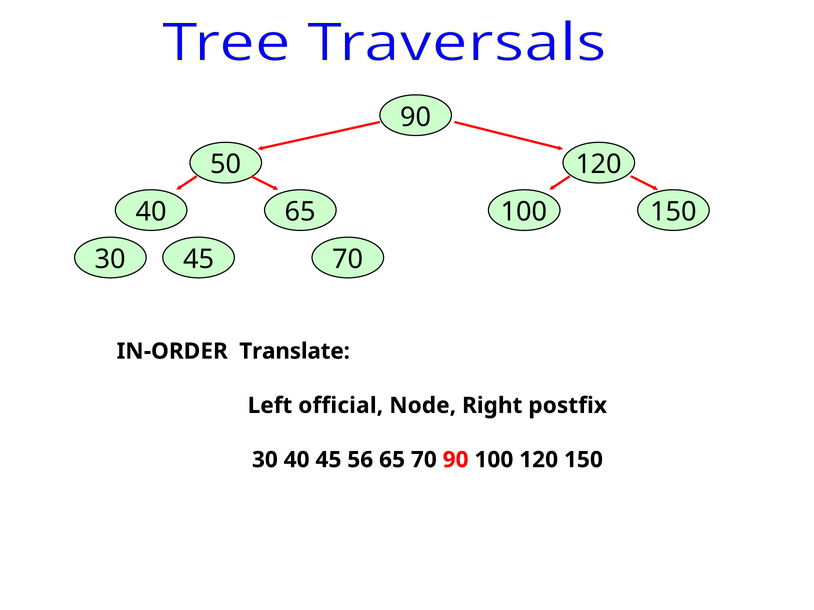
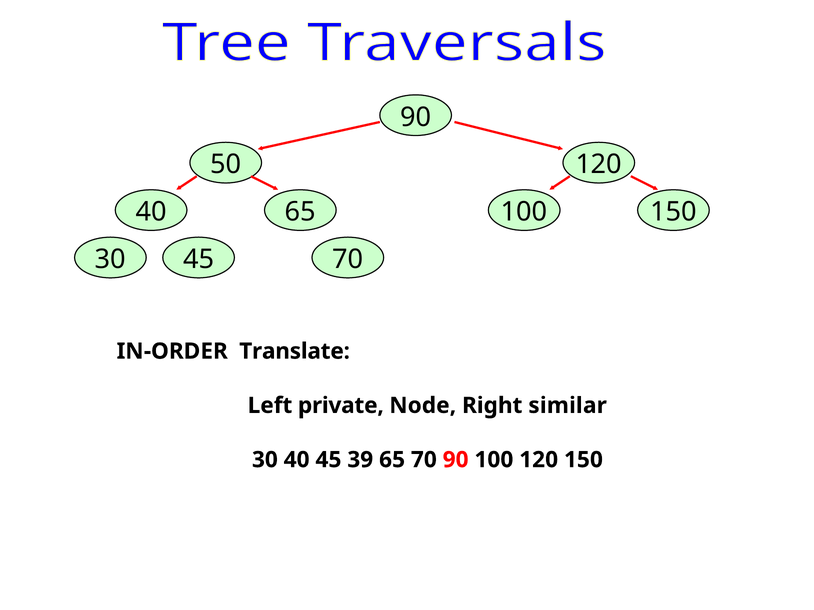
official: official -> private (341, 406)
postfix: postfix -> similar (568, 406)
56: 56 -> 39 (360, 460)
